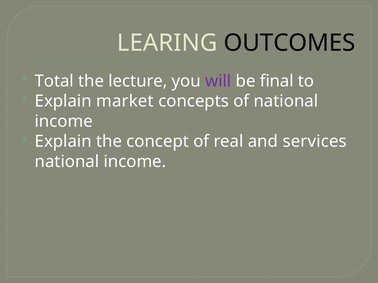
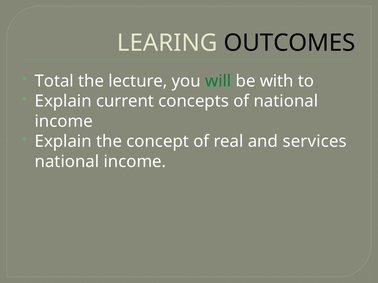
will colour: purple -> green (218, 81)
final: final -> with (277, 81)
market: market -> current (125, 101)
